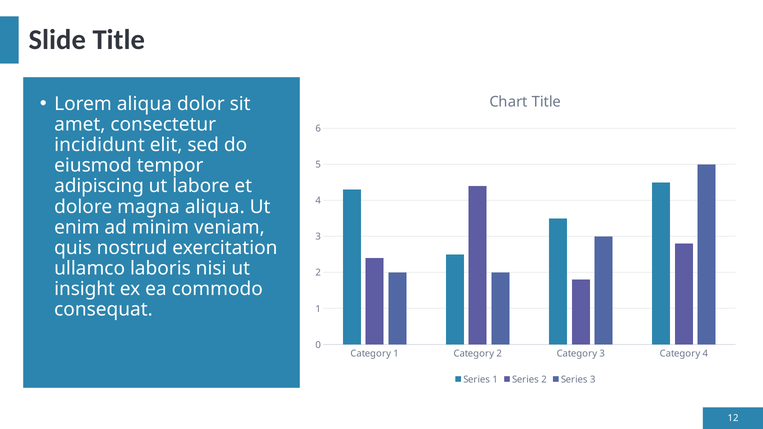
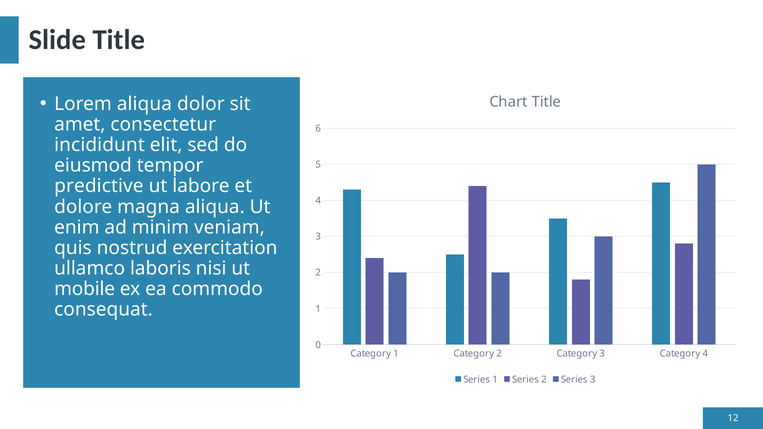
adipiscing: adipiscing -> predictive (99, 186)
insight: insight -> mobile (85, 289)
